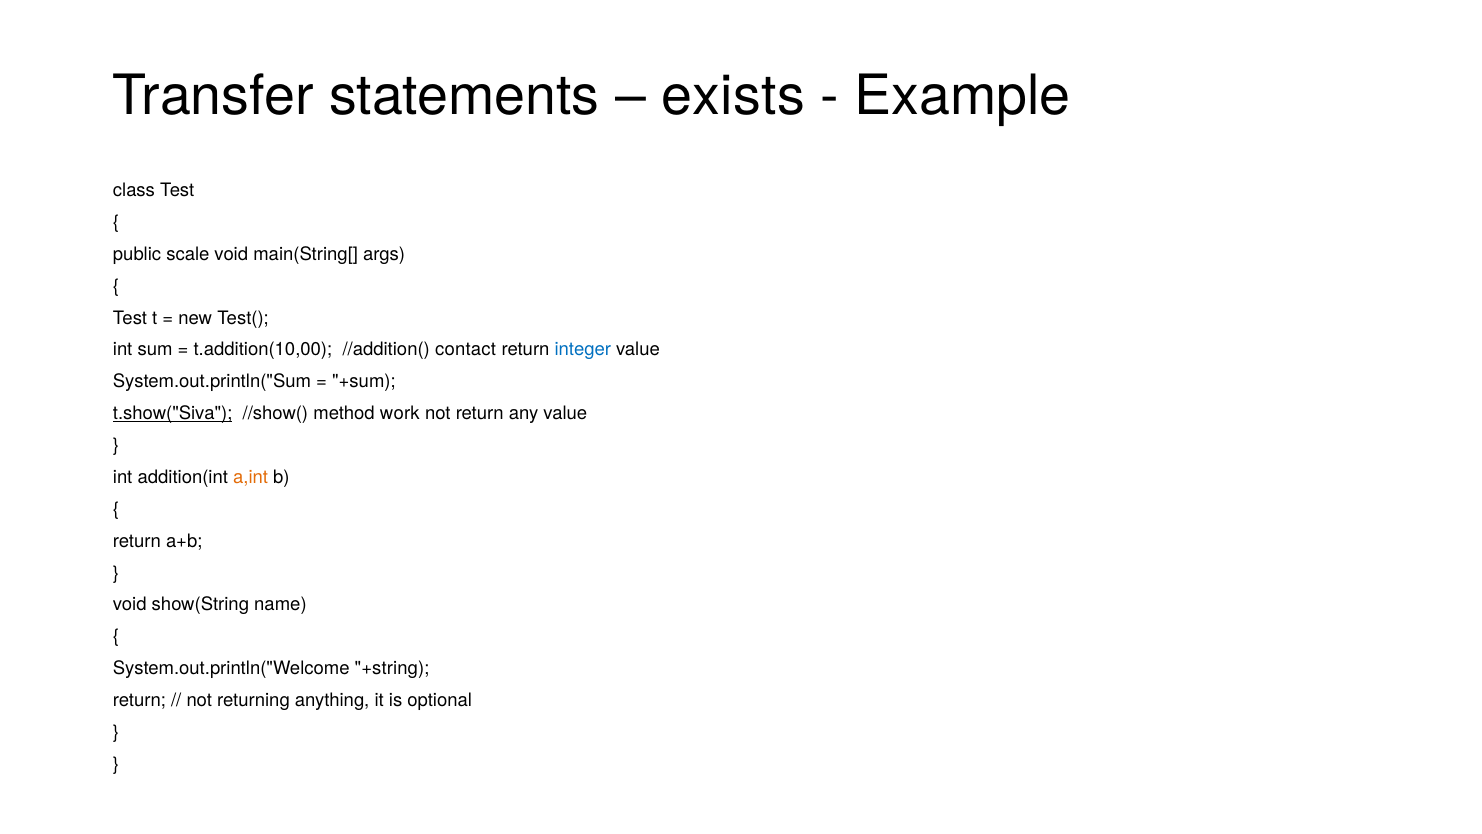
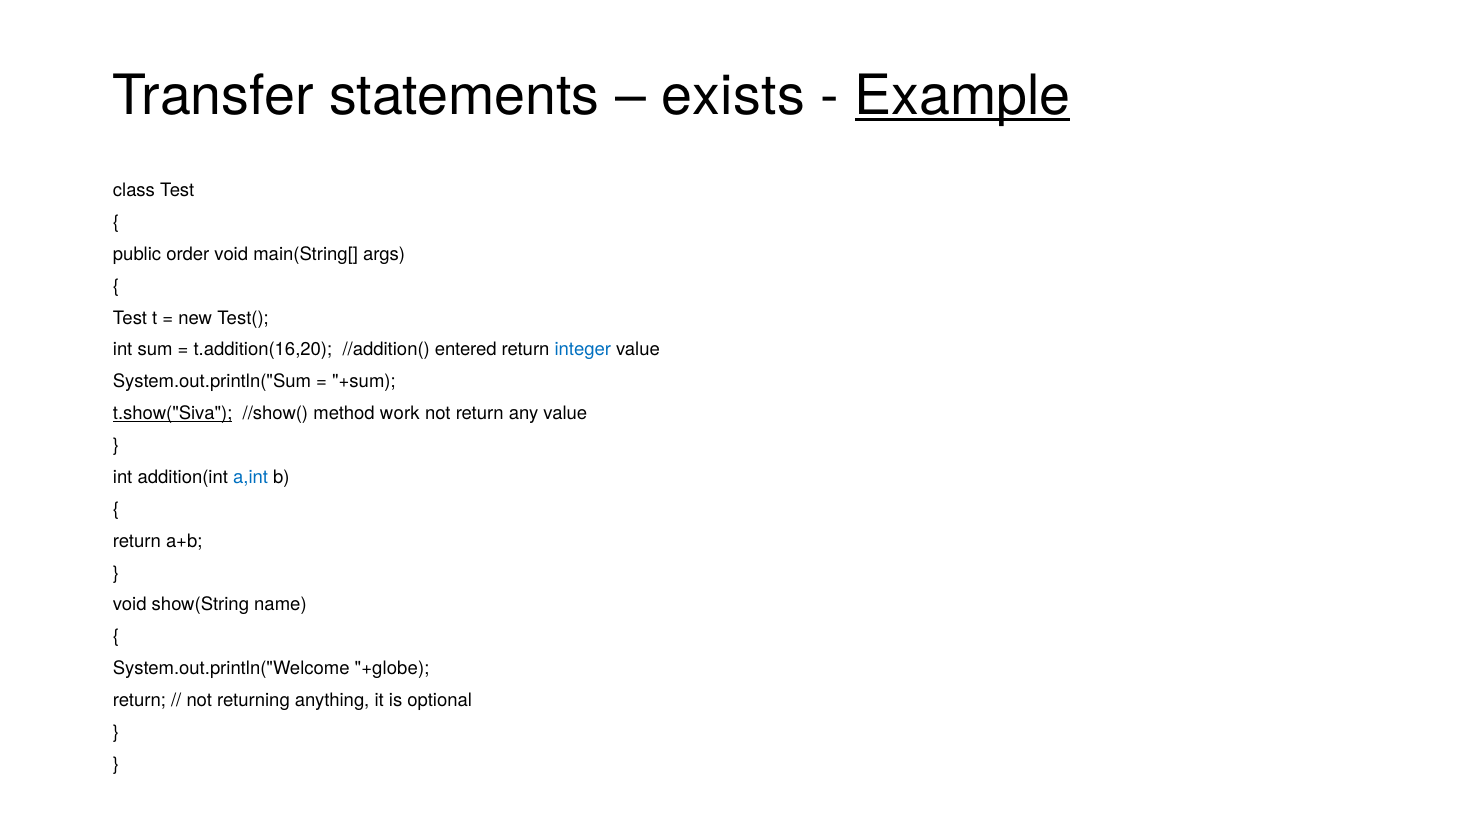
Example underline: none -> present (962, 96)
scale: scale -> order (188, 254)
t.addition(10,00: t.addition(10,00 -> t.addition(16,20 (263, 350)
contact: contact -> entered (466, 350)
a,int colour: orange -> blue (251, 477)
+string: +string -> +globe (392, 668)
